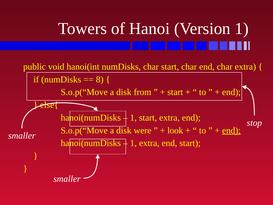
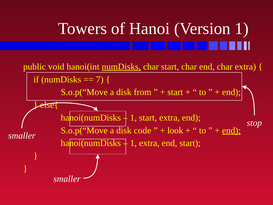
numDisks underline: none -> present (121, 67)
8: 8 -> 7 (100, 79)
were: were -> code (143, 130)
